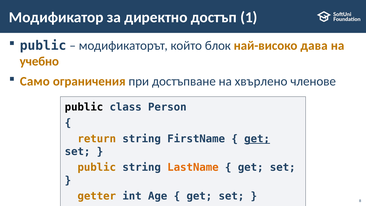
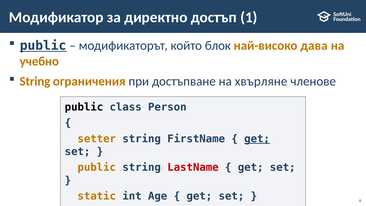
public underline: none -> present (43, 46)
Само: Само -> String (35, 81)
хвърлено: хвърлено -> хвърляне (261, 81)
return: return -> setter (97, 139)
LastName colour: orange -> red (193, 167)
getter: getter -> static (97, 196)
